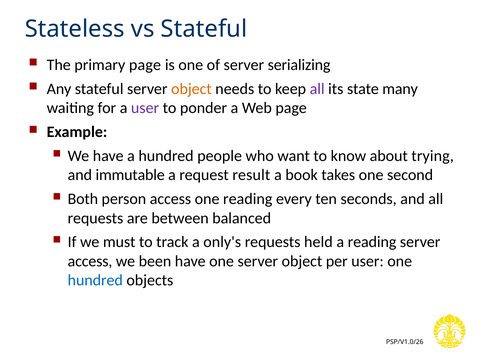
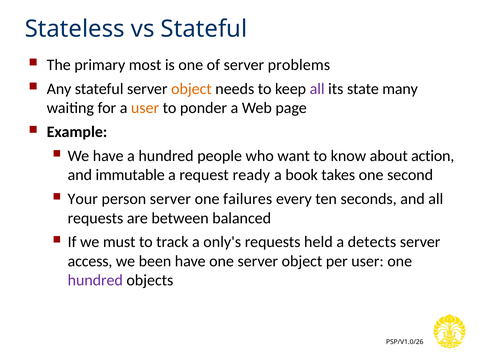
primary page: page -> most (145, 65)
serializing: serializing -> problems (299, 65)
user colour: purple -> orange (145, 108)
trying: trying -> action (433, 156)
result: result -> ready (251, 175)
Both: Both -> Your (83, 199)
person access: access -> server (170, 199)
one reading: reading -> failures (248, 199)
a reading: reading -> detects (372, 242)
hundred colour: blue -> purple (95, 281)
